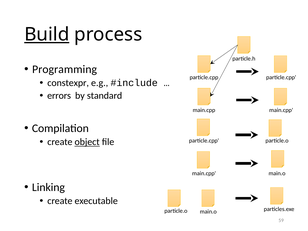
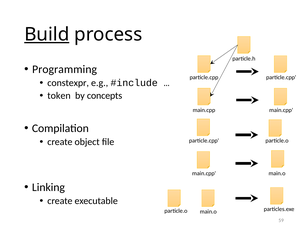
errors: errors -> token (59, 96)
standard: standard -> concepts (105, 96)
object underline: present -> none (87, 142)
